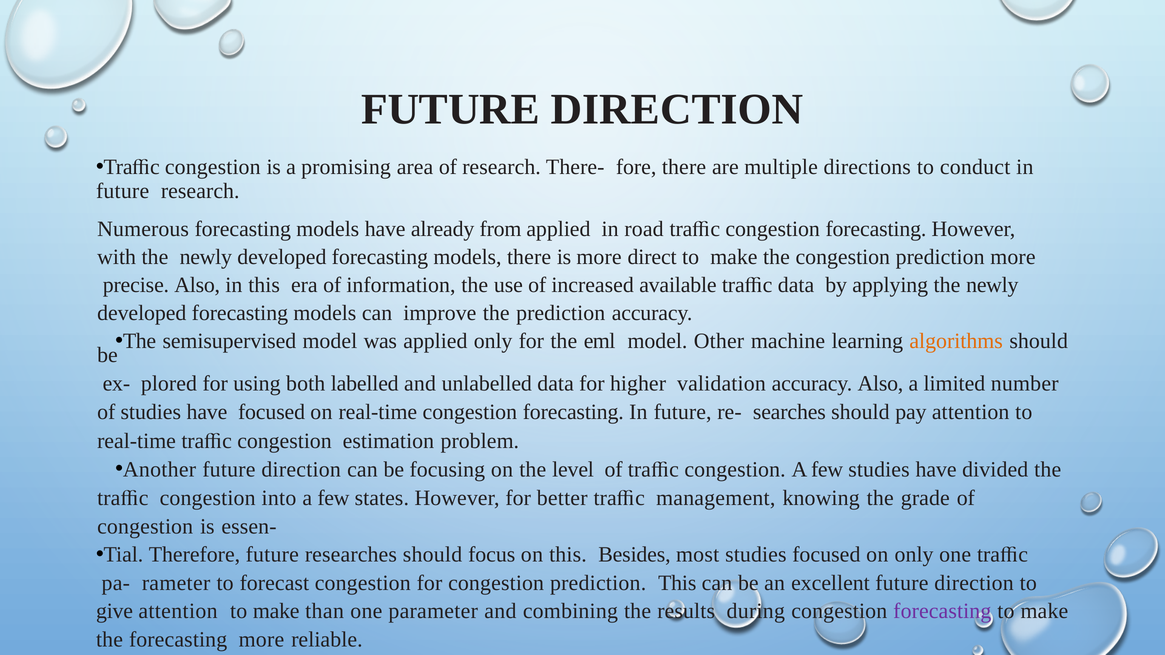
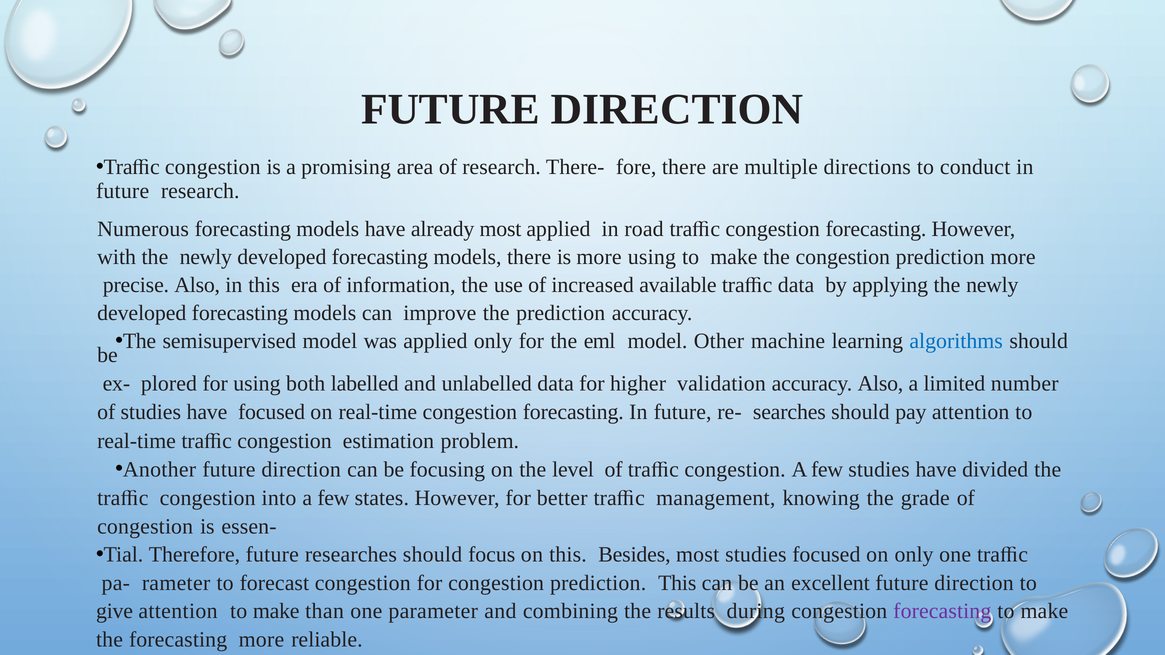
already from: from -> most (500, 229)
more direct: direct -> using (652, 257)
algorithms colour: orange -> blue (956, 341)
